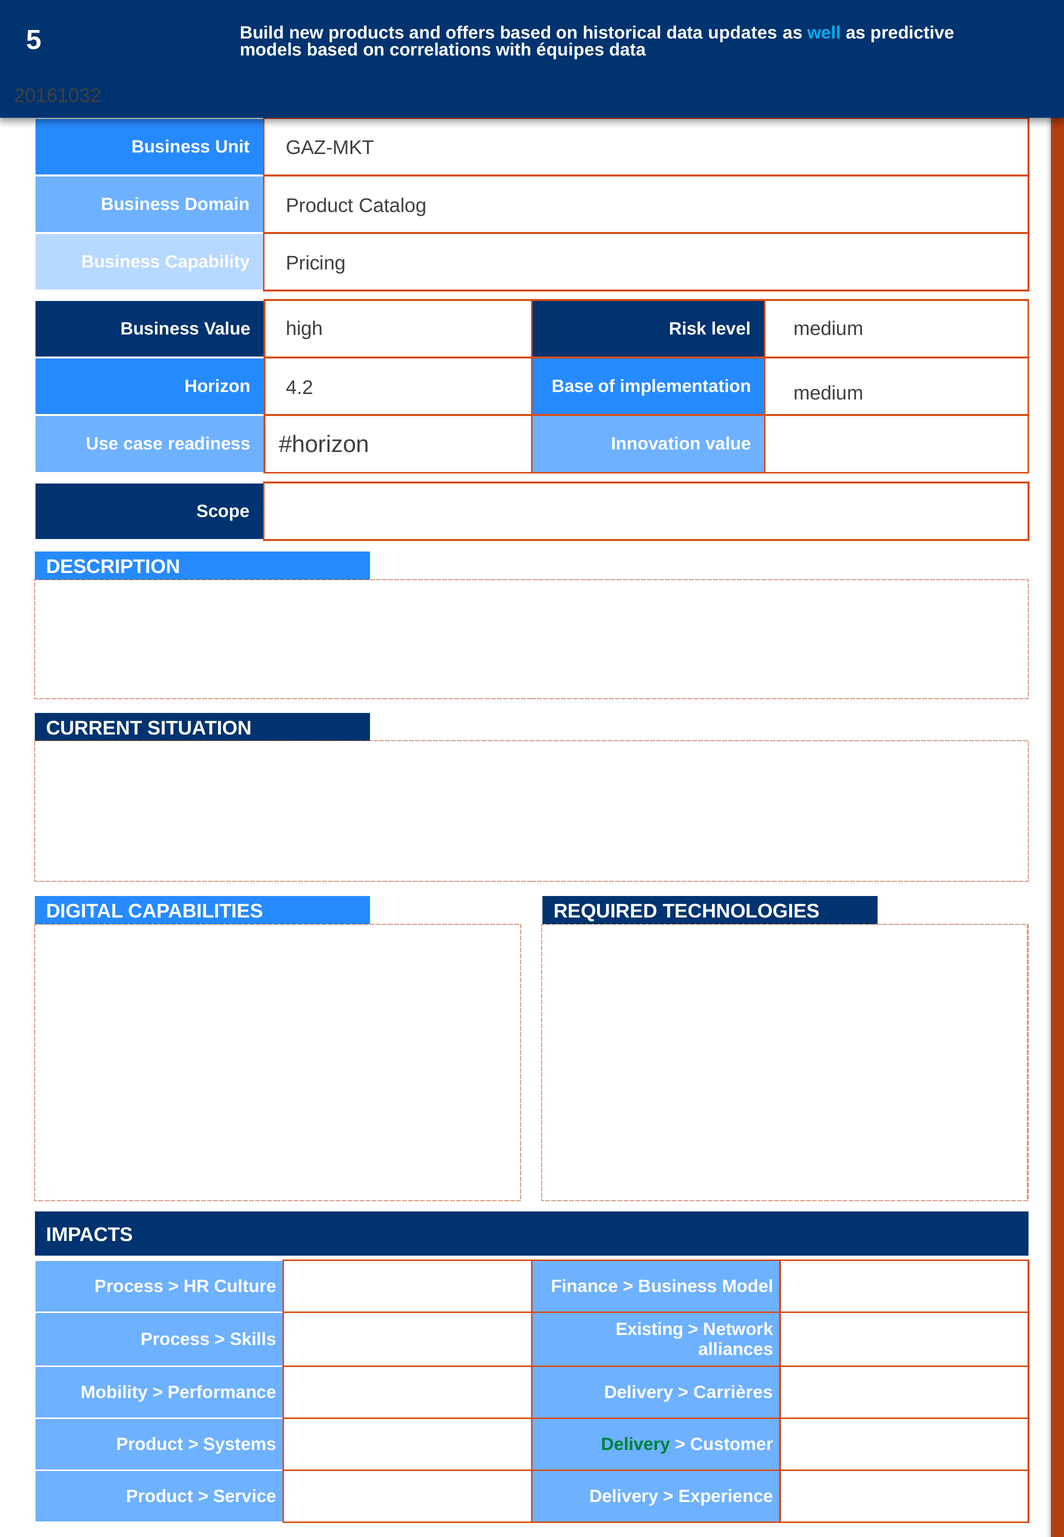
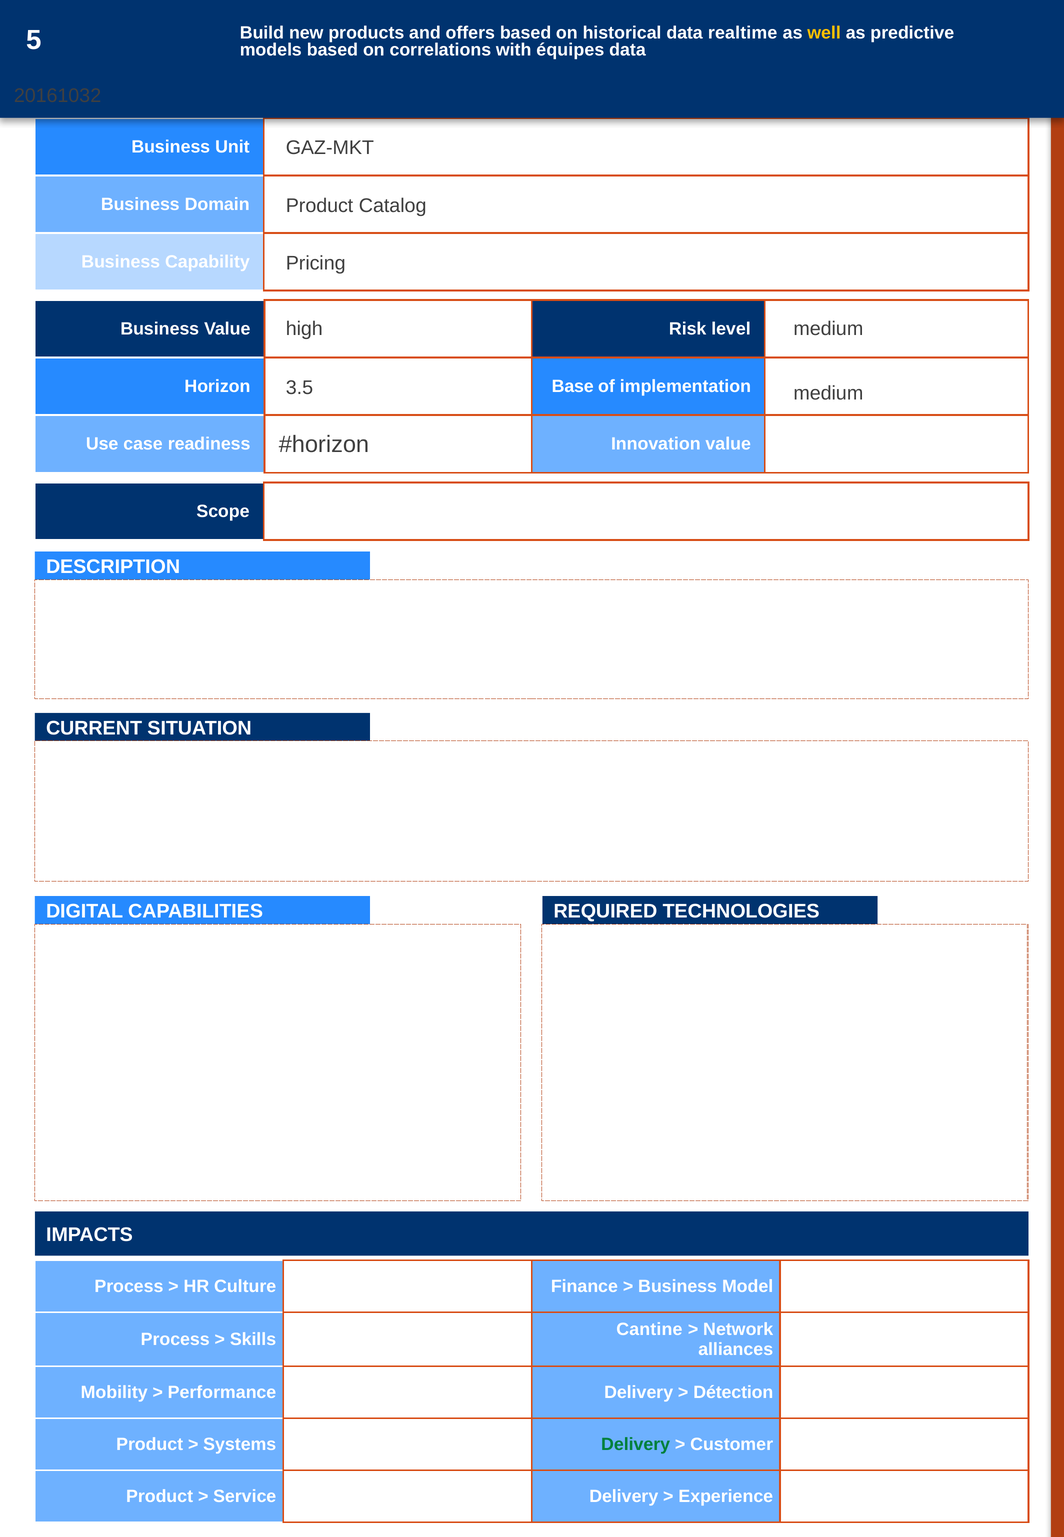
updates: updates -> realtime (743, 33)
well colour: light blue -> yellow (824, 33)
4.2: 4.2 -> 3.5 (299, 388)
Existing: Existing -> Cantine (649, 1329)
Carrières: Carrières -> Détection (733, 1392)
